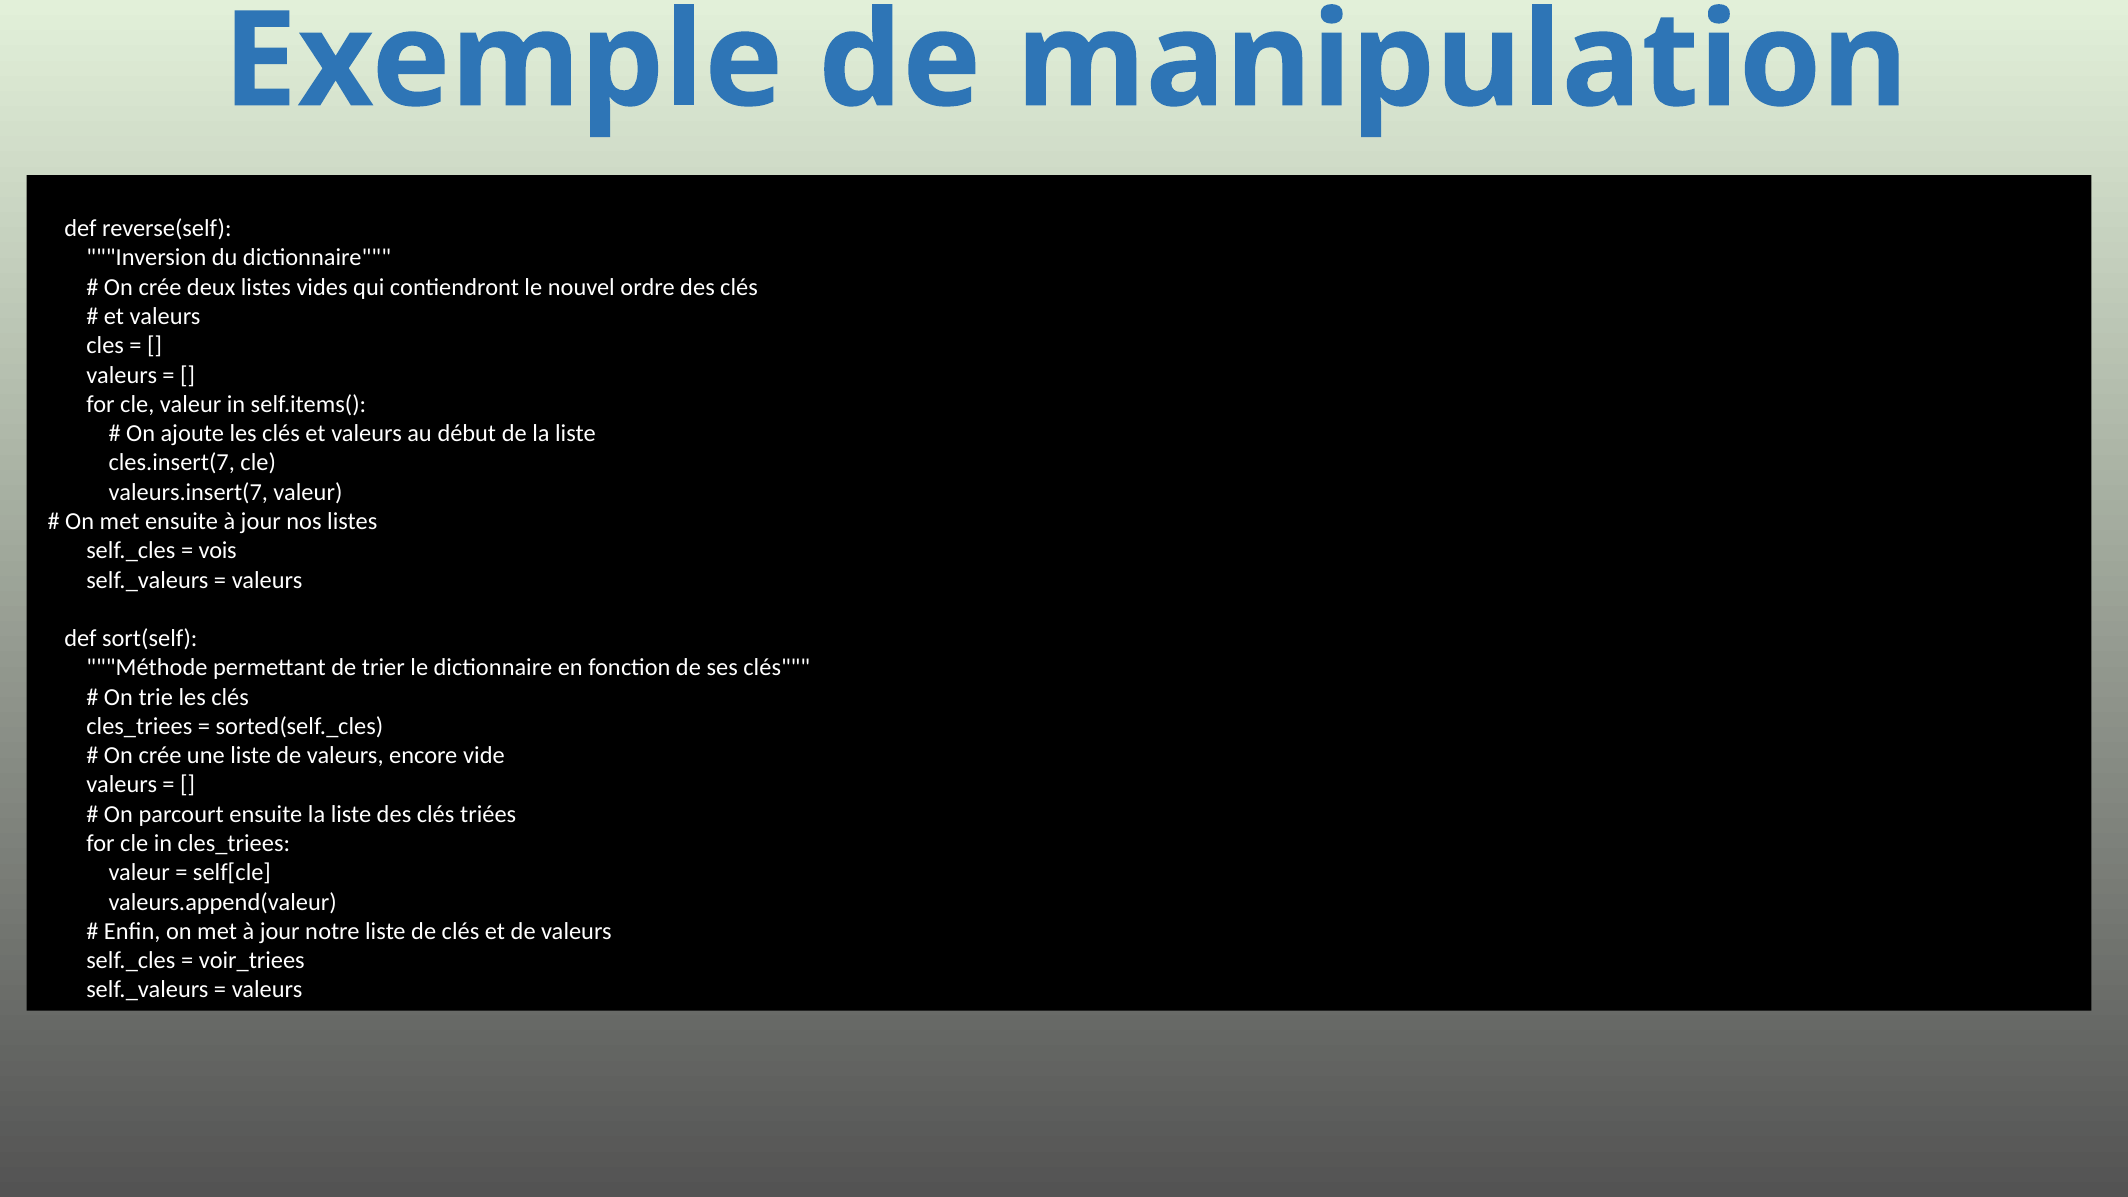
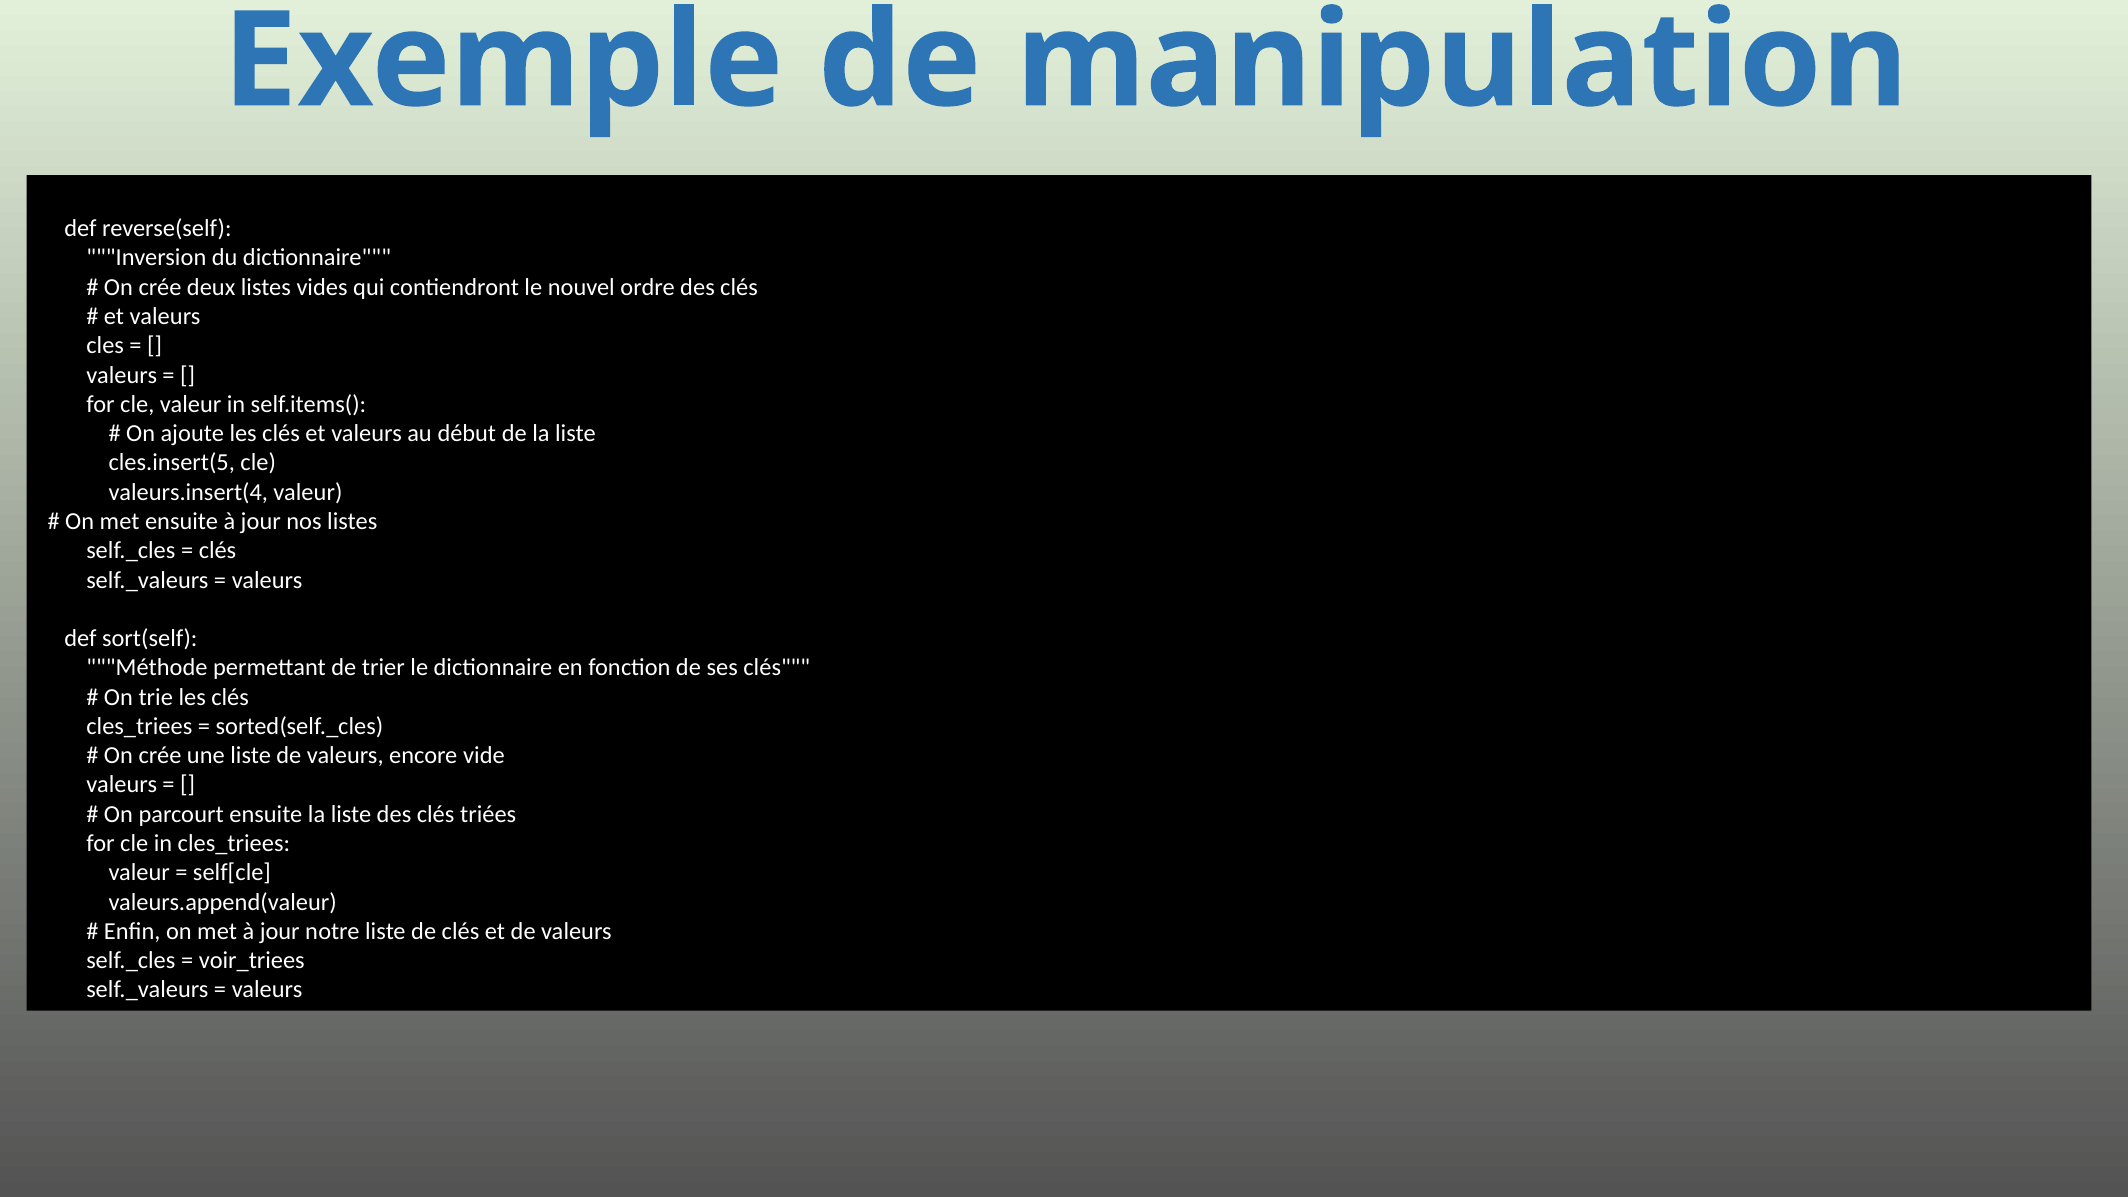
cles.insert(7: cles.insert(7 -> cles.insert(5 (172, 463)
valeurs.insert(7: valeurs.insert(7 -> valeurs.insert(4 (188, 492)
vois: vois -> clés (218, 551)
